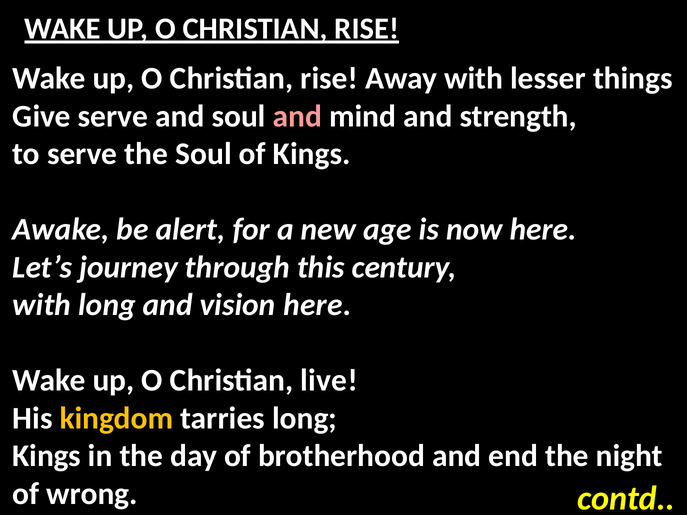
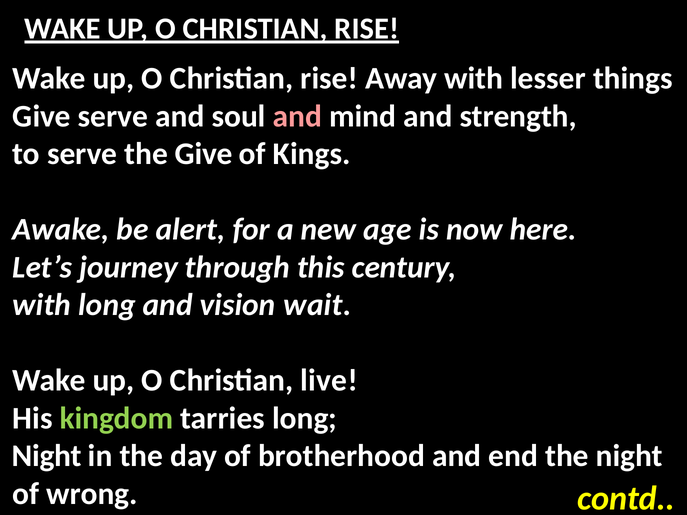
the Soul: Soul -> Give (204, 154)
vision here: here -> wait (317, 305)
kingdom colour: yellow -> light green (116, 418)
Kings: Kings -> Night (47, 456)
